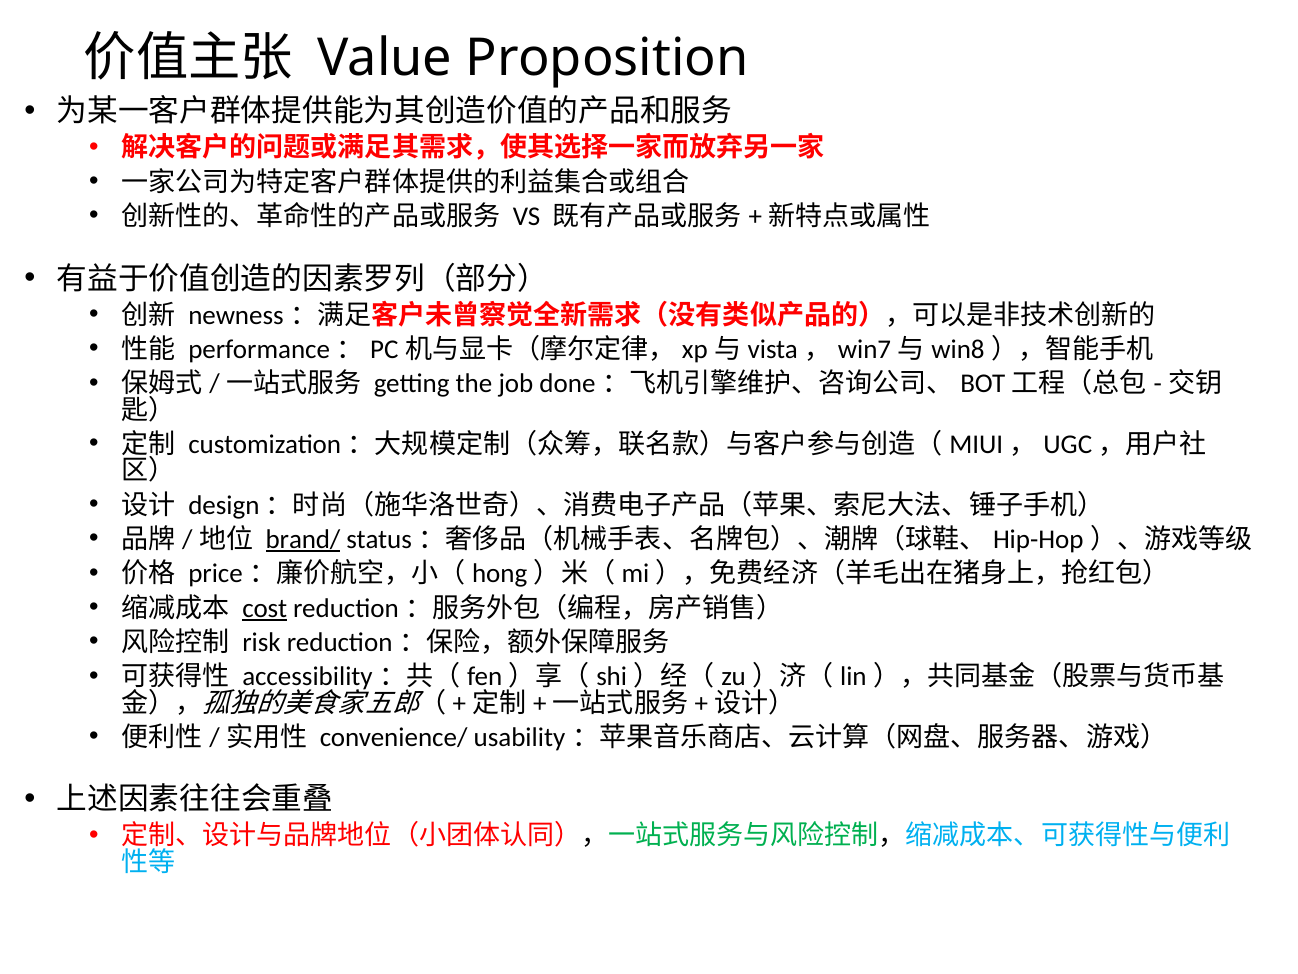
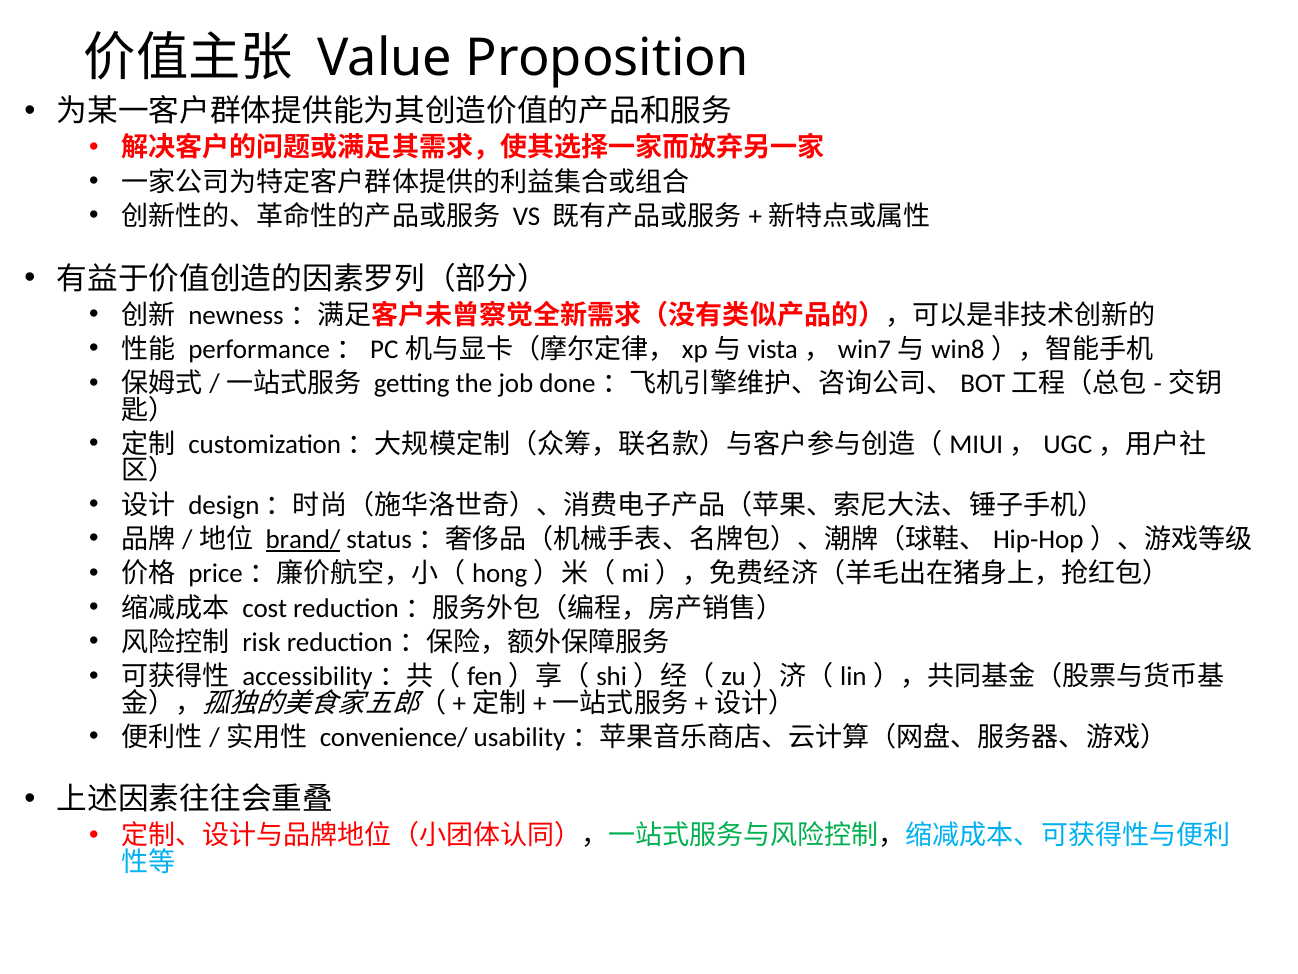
cost underline: present -> none (265, 608)
